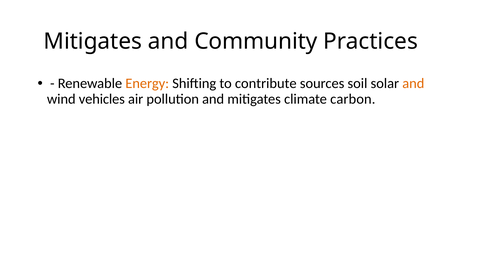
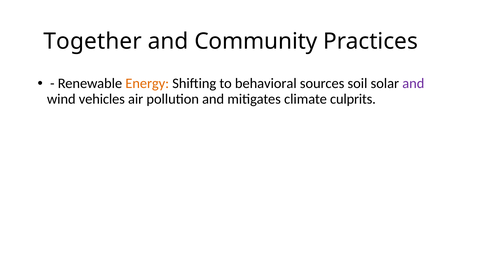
Mitigates: Mitigates -> Together (93, 41)
contribute: contribute -> behavioral (266, 84)
and colour: orange -> purple (413, 84)
carbon: carbon -> culprits (353, 99)
